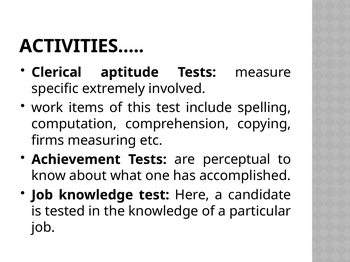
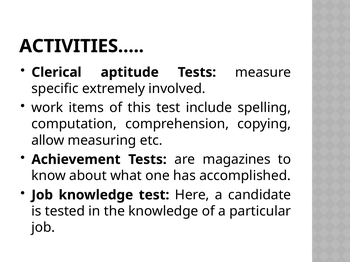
firms: firms -> allow (48, 141)
perceptual: perceptual -> magazines (237, 160)
